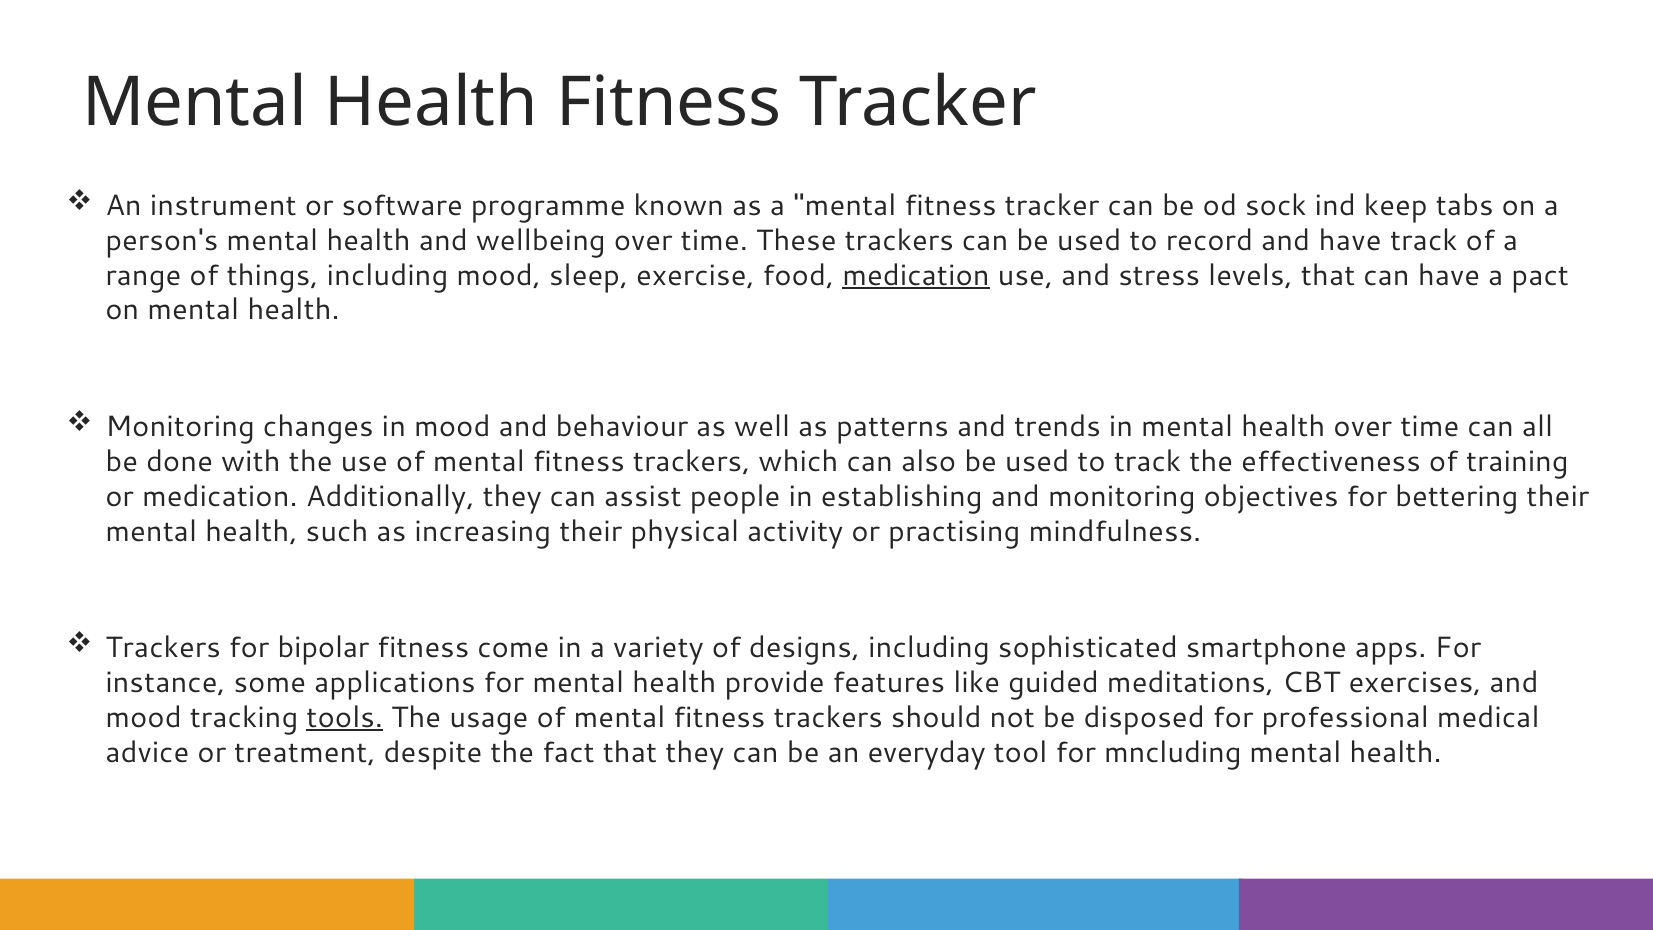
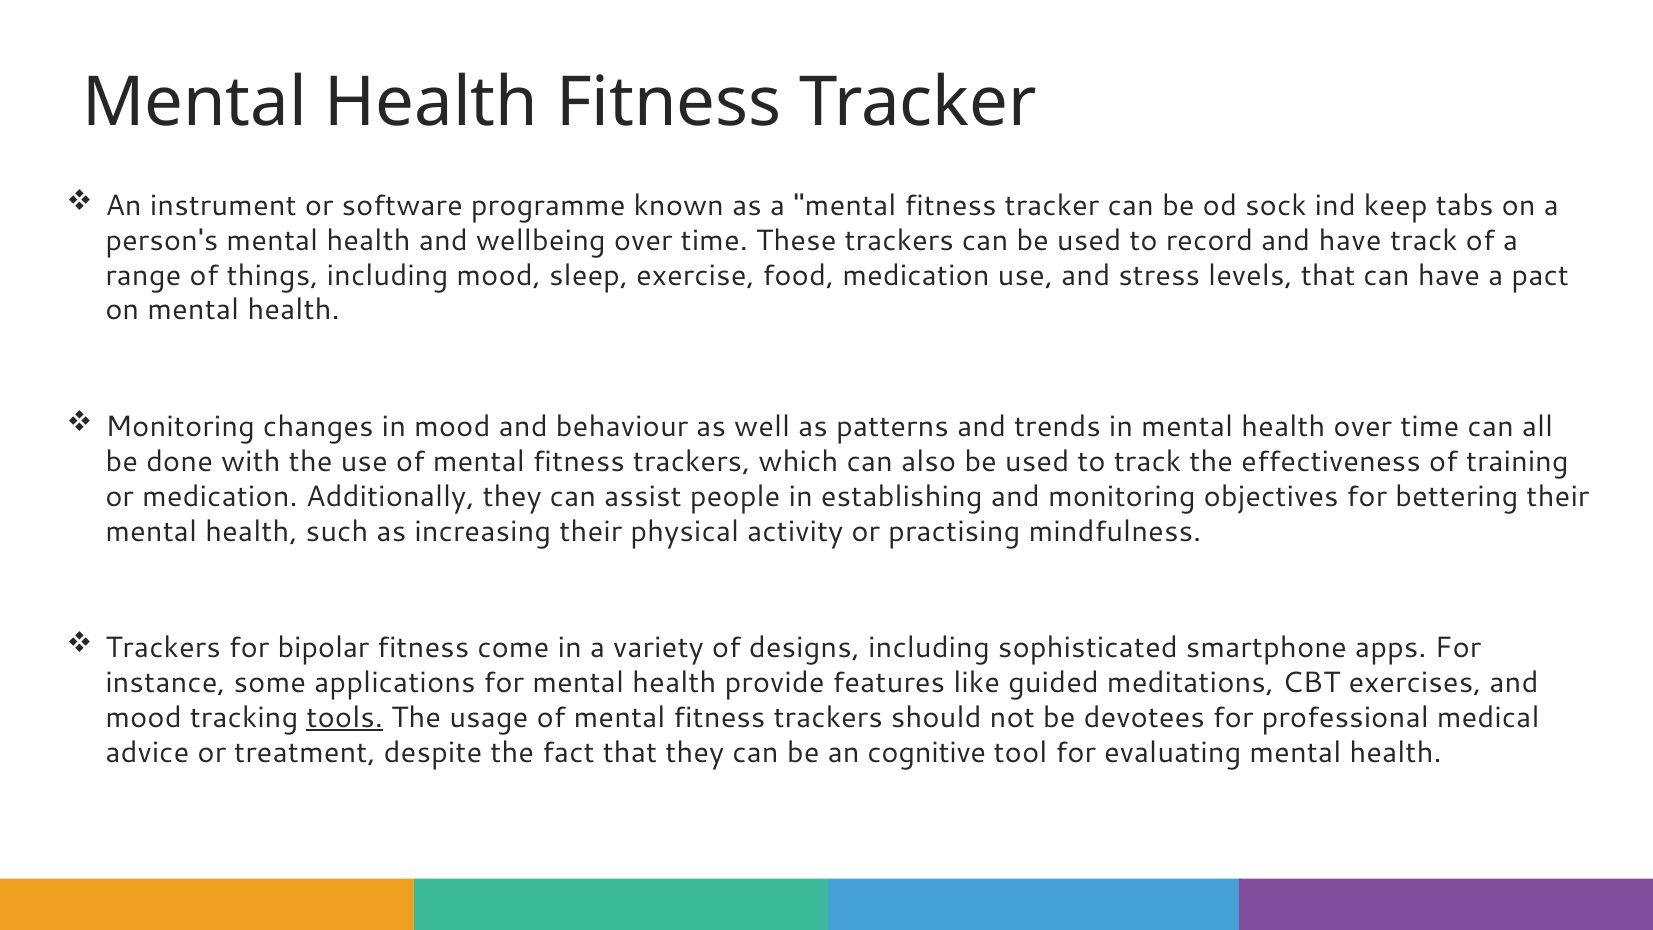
medication underline: present -> none (916, 275)
disposed: disposed -> devotees (1144, 717)
everyday: everyday -> cognitive (927, 752)
mncluding: mncluding -> evaluating (1173, 752)
